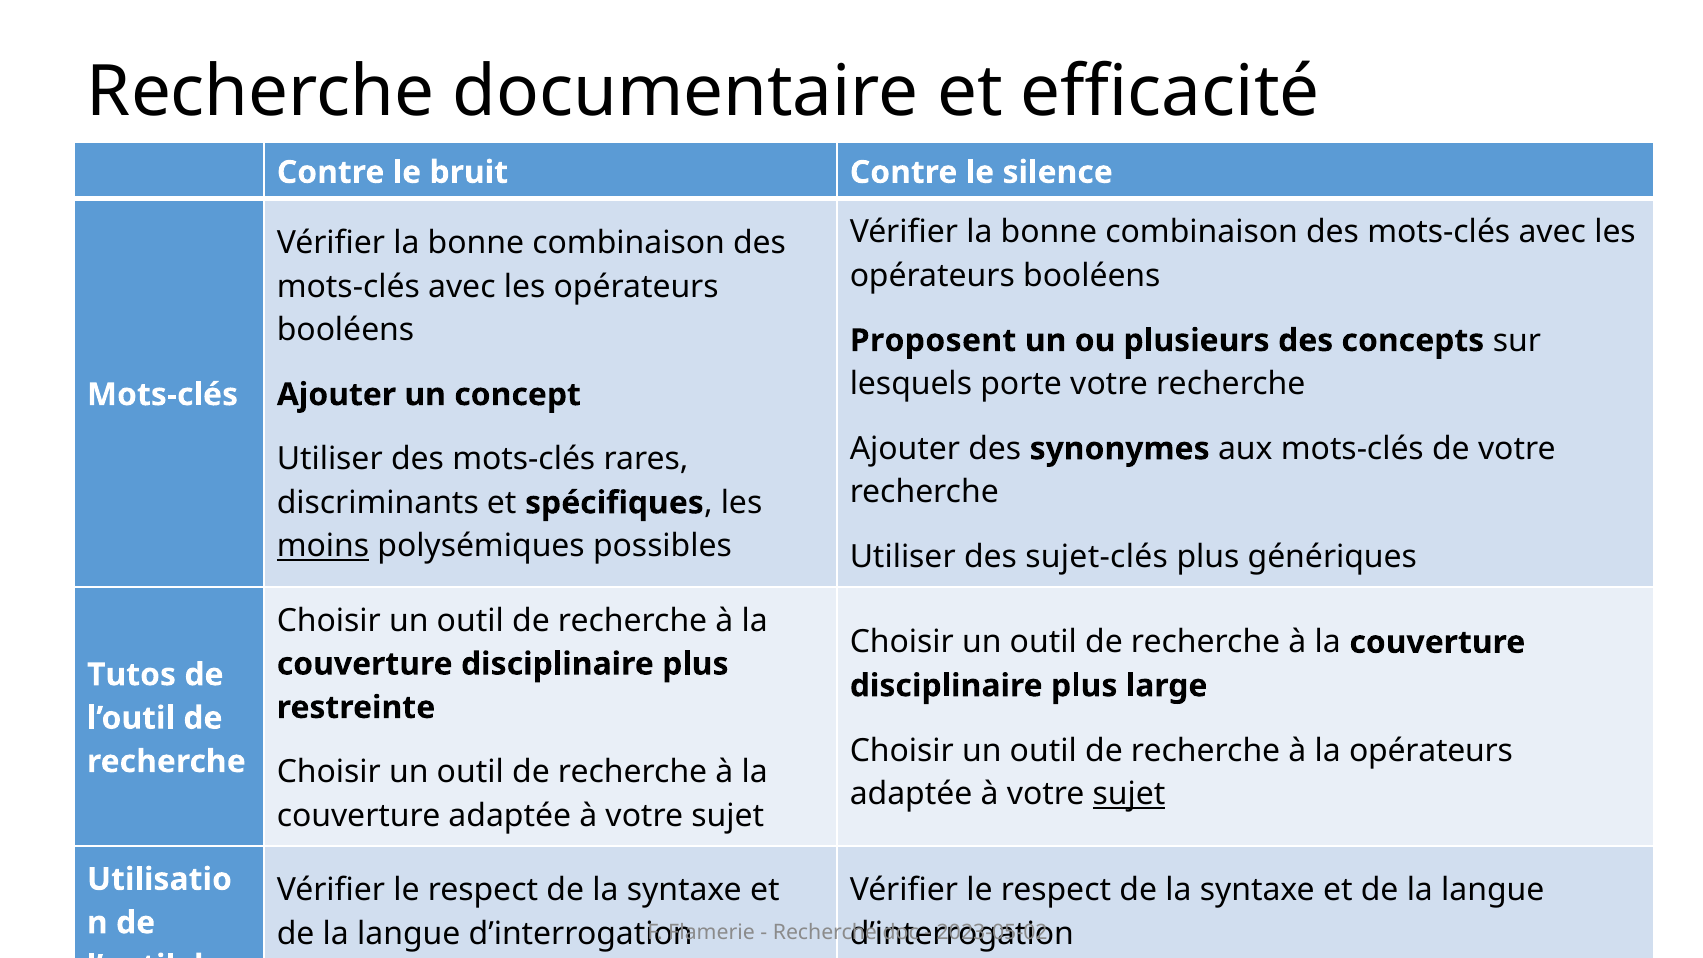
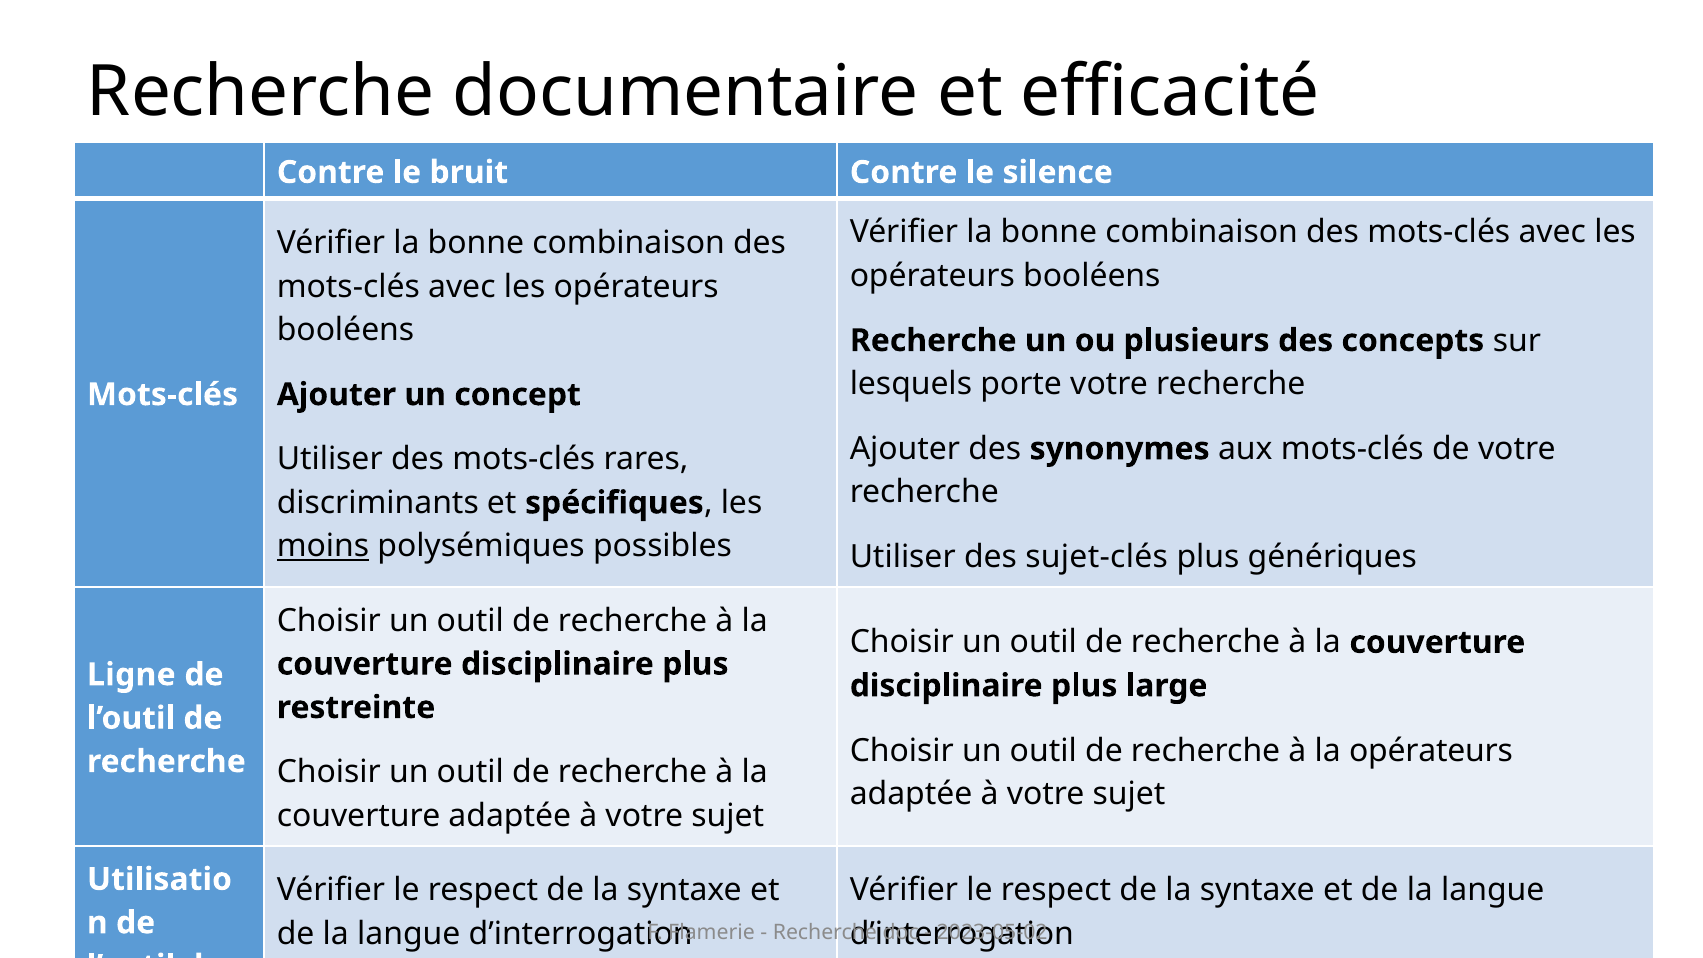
Proposent: Proposent -> Recherche (933, 341)
Tutos: Tutos -> Ligne (131, 675)
sujet underline: present -> none (1129, 794)
